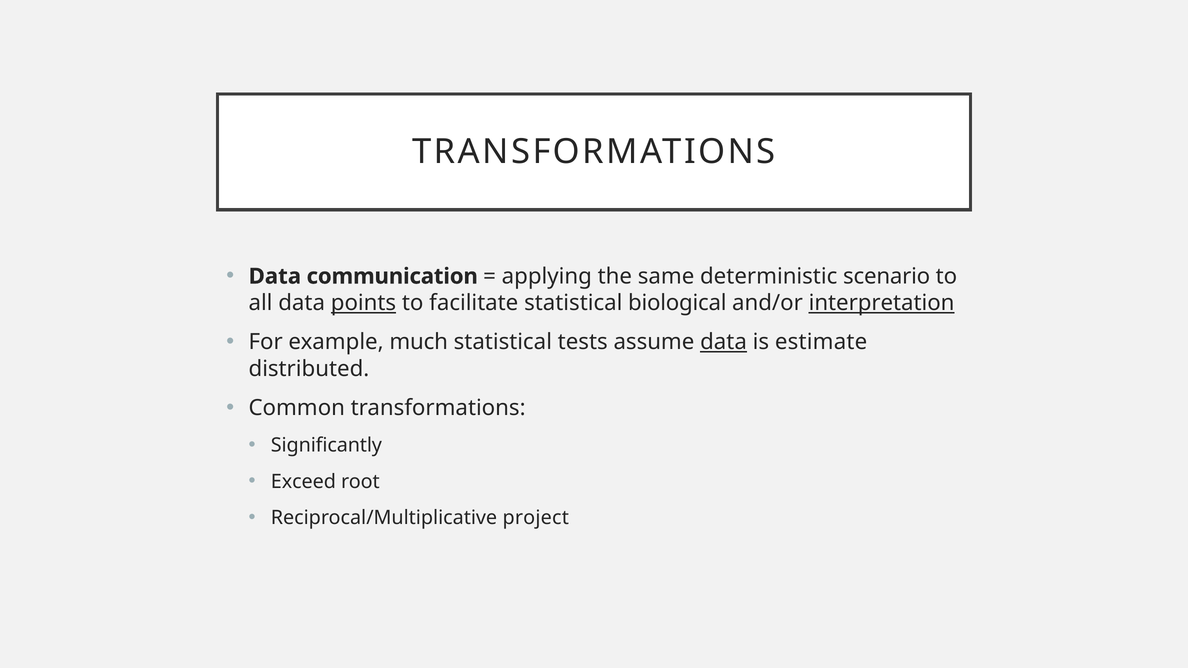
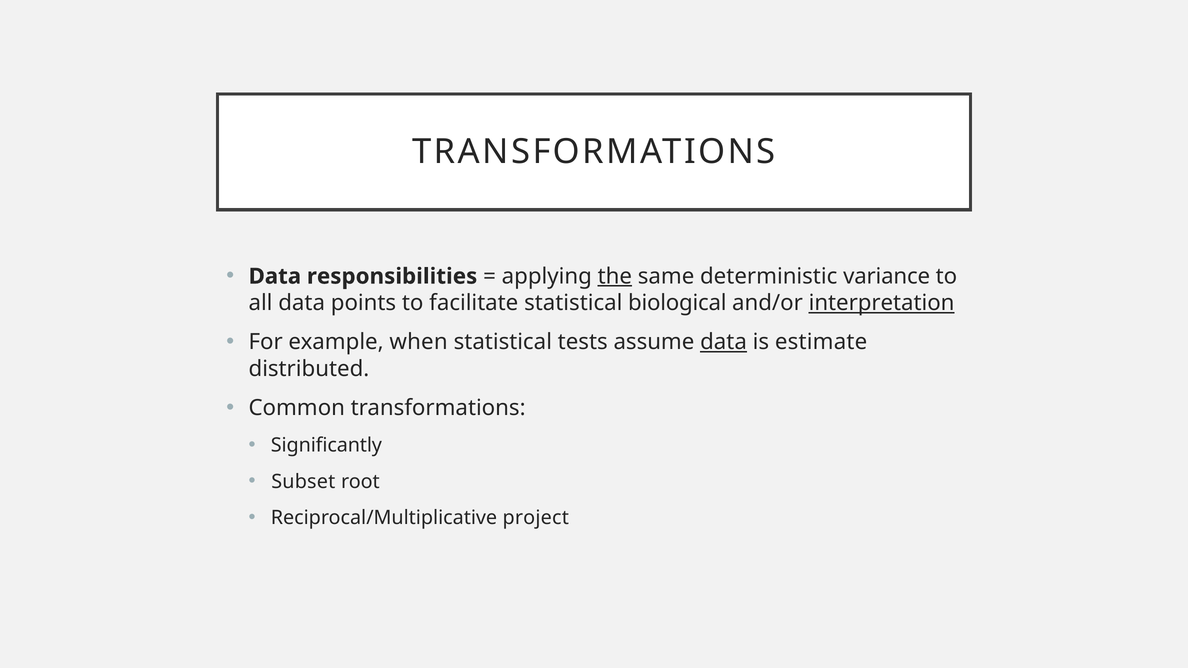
communication: communication -> responsibilities (392, 276)
the underline: none -> present (615, 276)
scenario: scenario -> variance (887, 276)
points underline: present -> none (363, 303)
much: much -> when (419, 342)
Exceed: Exceed -> Subset (303, 482)
